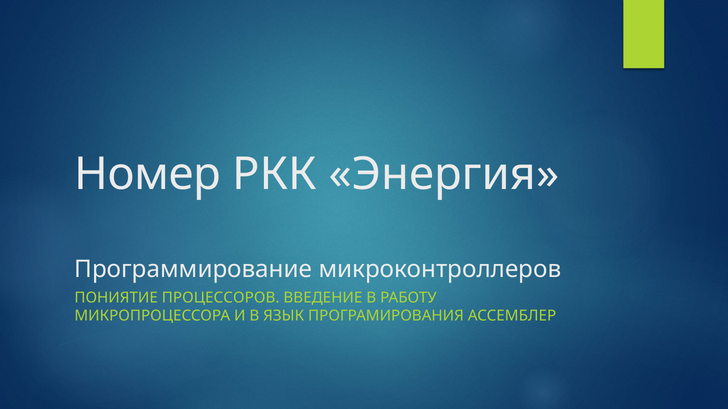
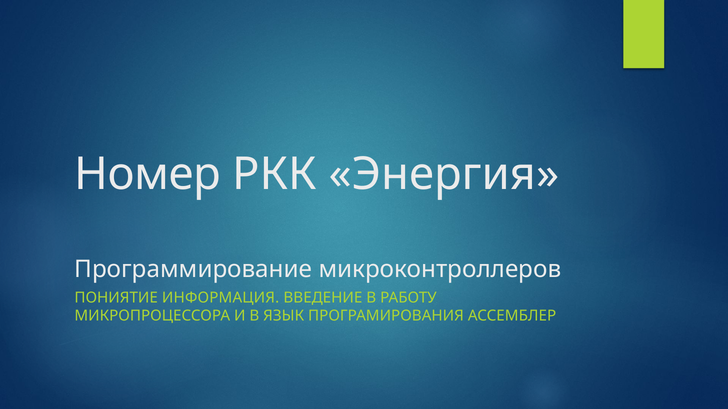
ПРОЦЕССОРОВ: ПРОЦЕССОРОВ -> ИНФОРМАЦИЯ (221, 298)
